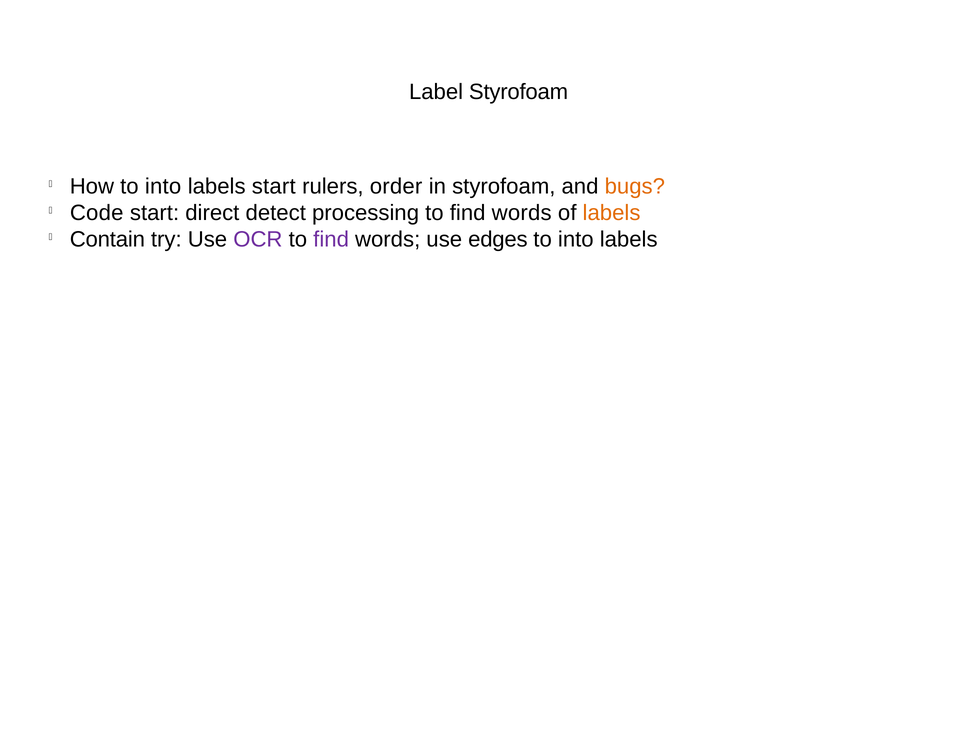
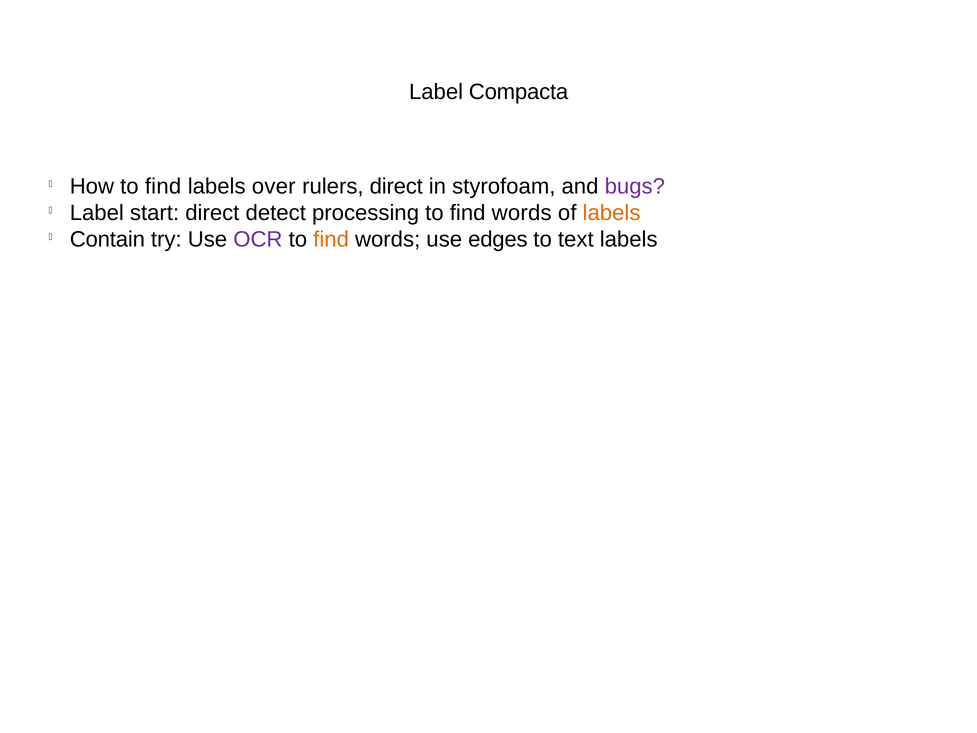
Label Styrofoam: Styrofoam -> Compacta (519, 92)
How to into: into -> find (163, 186)
labels start: start -> over (274, 186)
rulers order: order -> direct (396, 186)
bugs colour: orange -> purple (635, 186)
Code: Code -> Label (97, 213)
find colour: purple -> orange (331, 239)
into: into -> text (576, 239)
